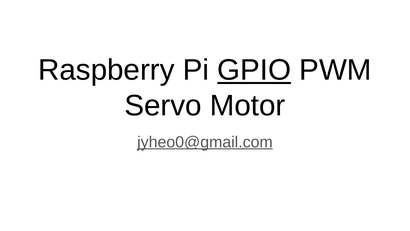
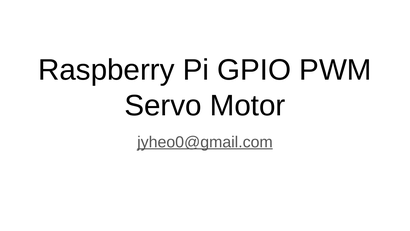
GPIO underline: present -> none (254, 70)
